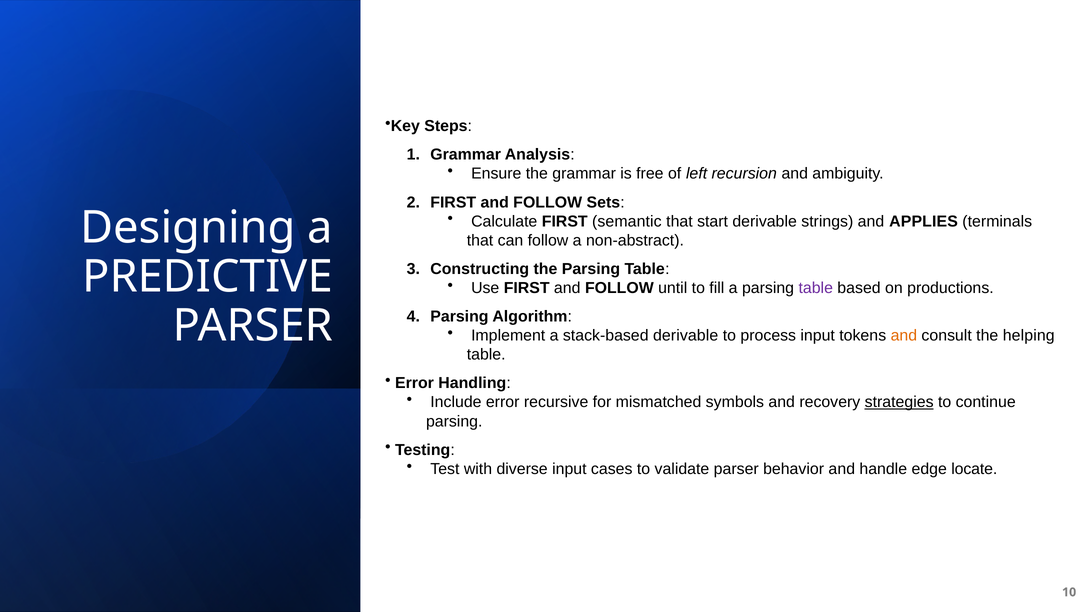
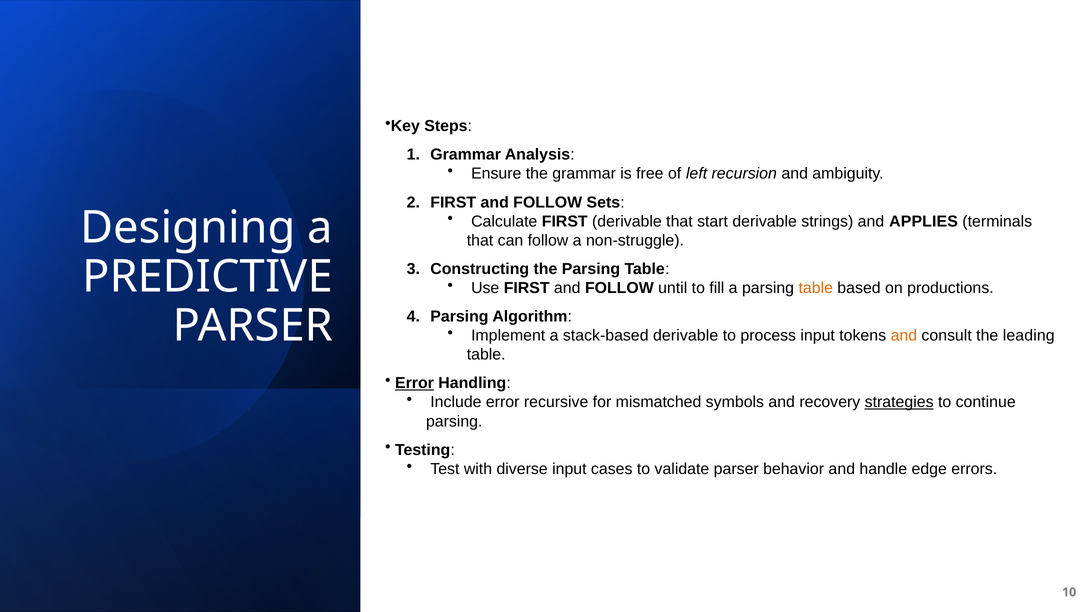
FIRST semantic: semantic -> derivable (627, 221)
non-abstract: non-abstract -> non-struggle (635, 240)
table colour: purple -> orange (816, 288)
helping: helping -> leading (1029, 336)
Error underline: none -> present (415, 383)
locate: locate -> errors (974, 469)
